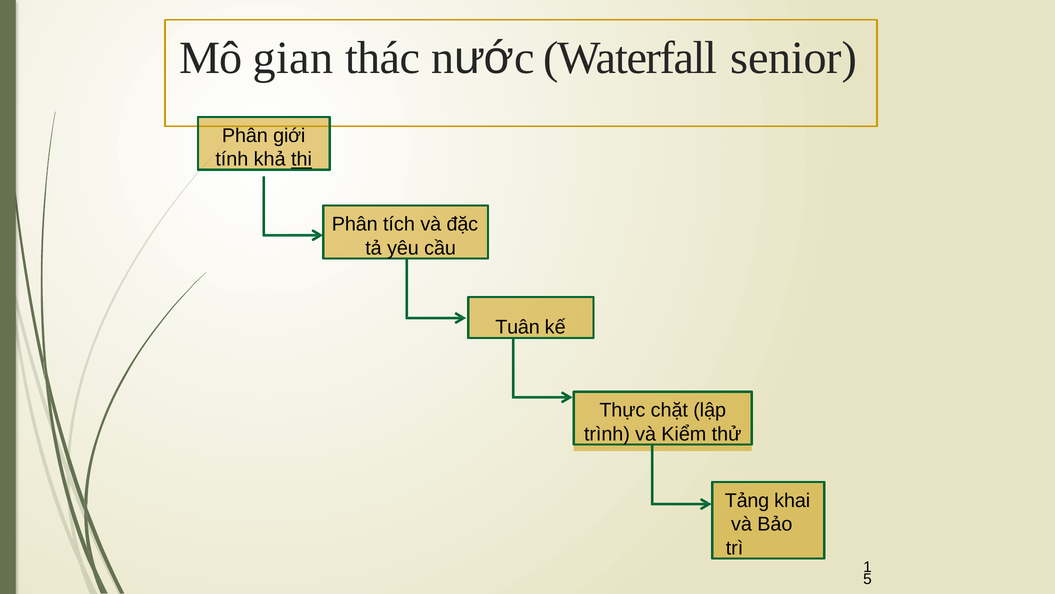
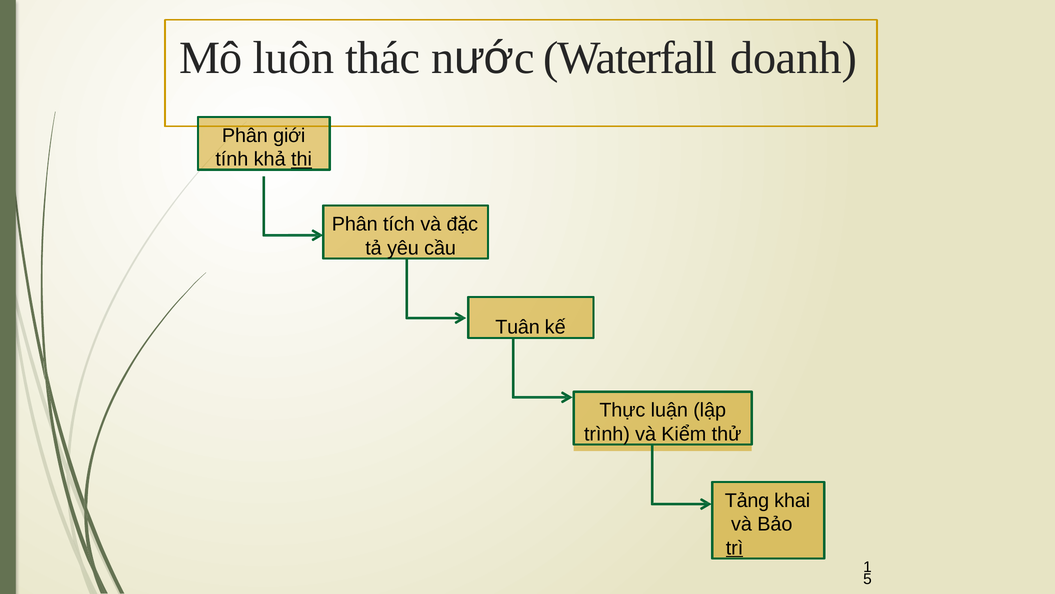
gian: gian -> luôn (293, 58)
senior: senior -> doanh (794, 58)
chặt: chặt -> luận (669, 410)
trì underline: none -> present (735, 548)
